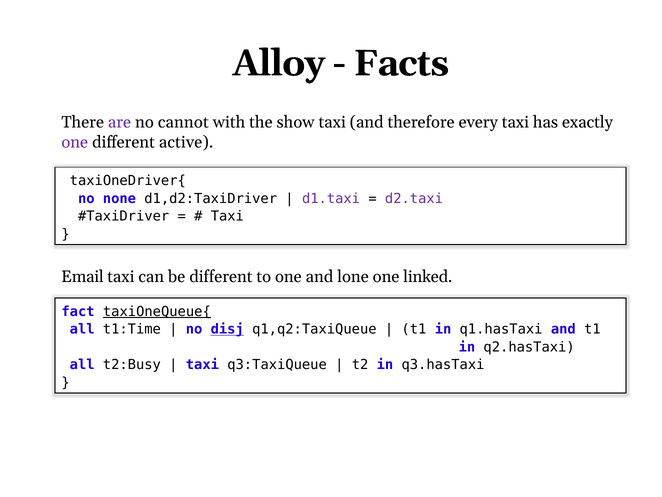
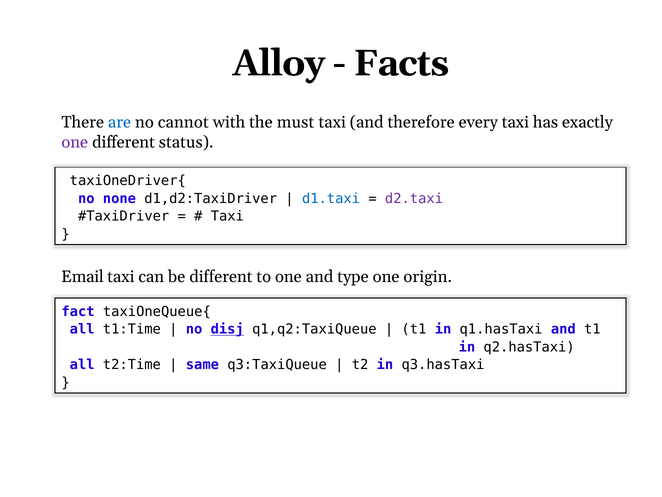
are colour: purple -> blue (120, 122)
show: show -> must (296, 122)
active: active -> status (186, 142)
d1.taxi colour: purple -> blue (331, 198)
lone: lone -> type (353, 277)
linked: linked -> origin (428, 277)
taxiOneQueue{ underline: present -> none (157, 311)
t2:Busy: t2:Busy -> t2:Time (132, 364)
taxi: taxi -> same (202, 364)
